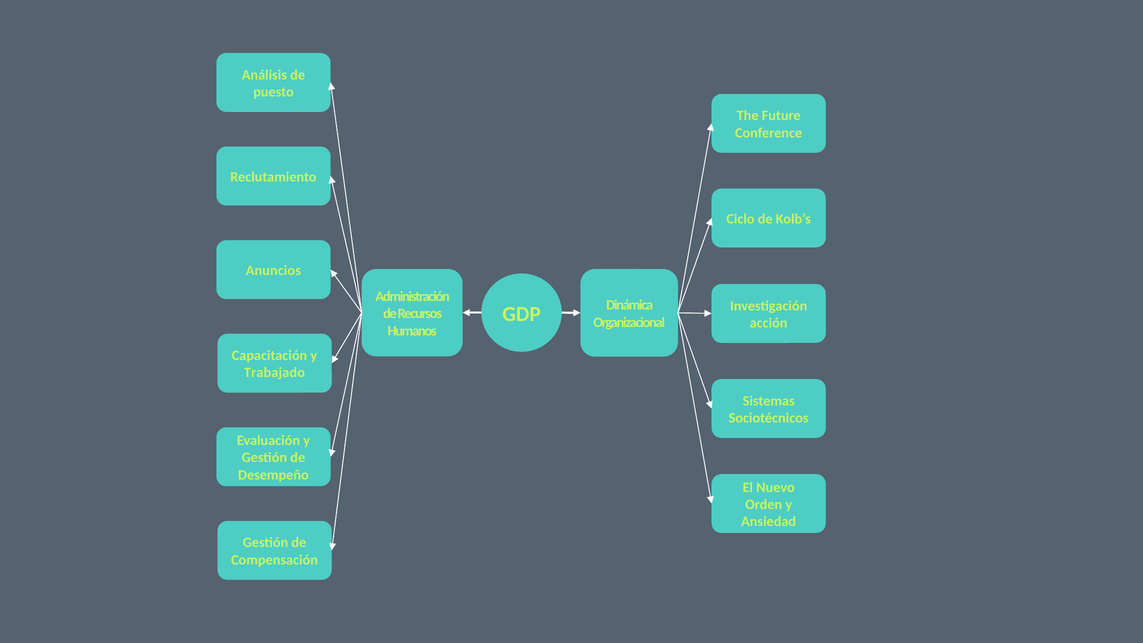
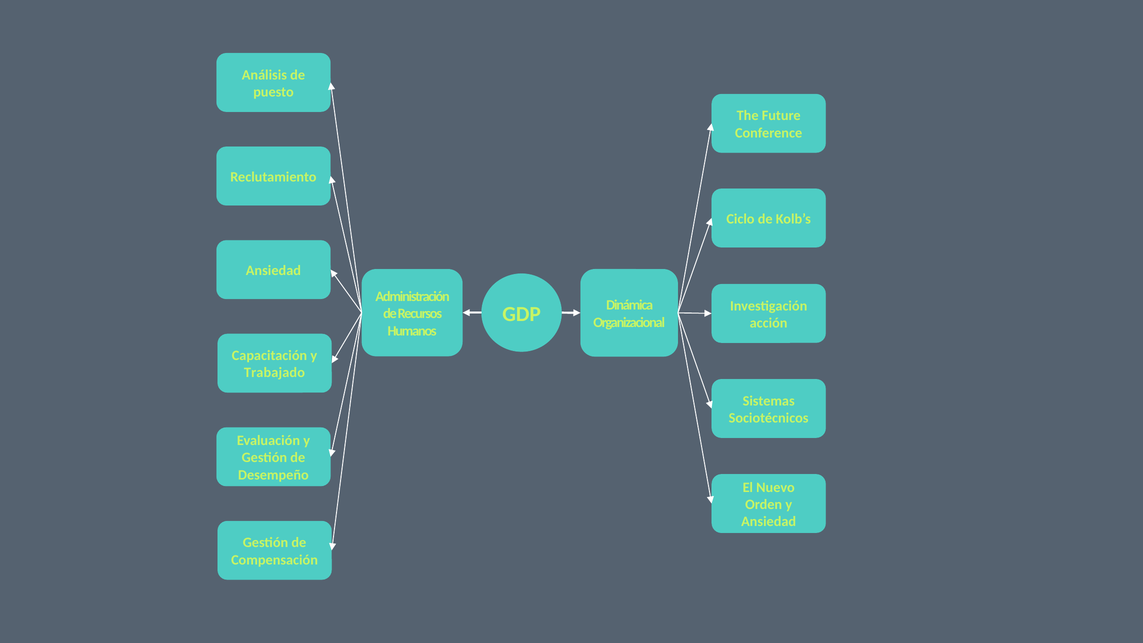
Anuncios: Anuncios -> Ansiedad (273, 271)
